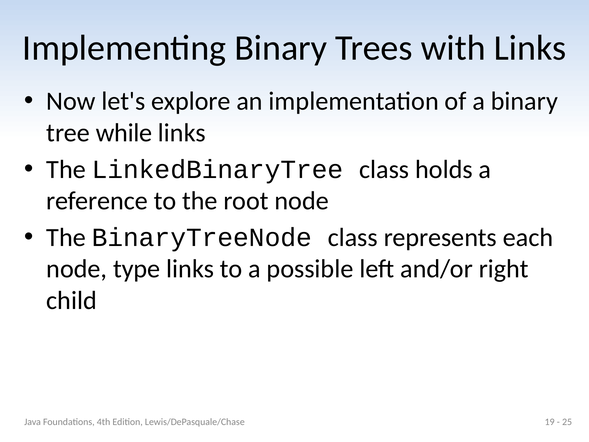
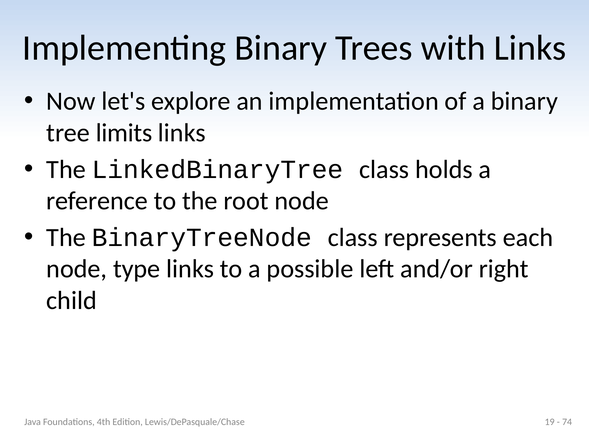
while: while -> limits (124, 133)
25: 25 -> 74 (567, 422)
